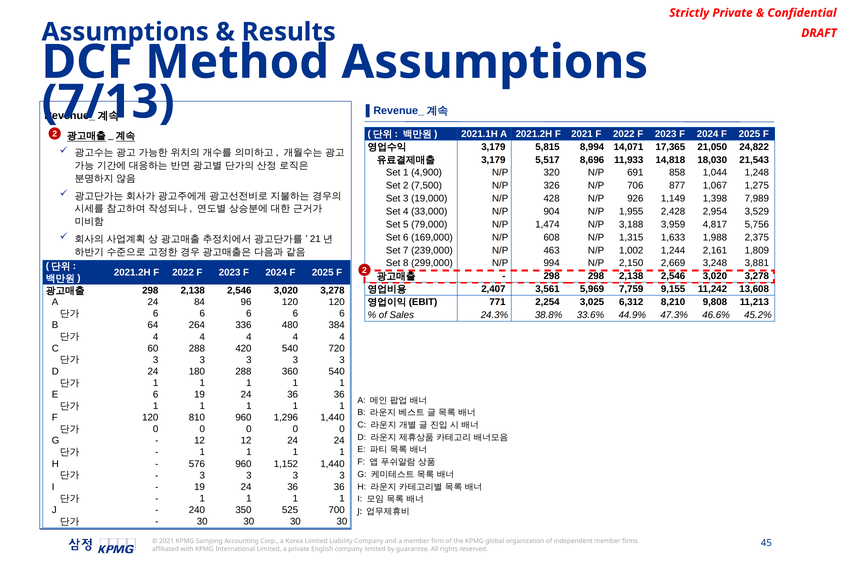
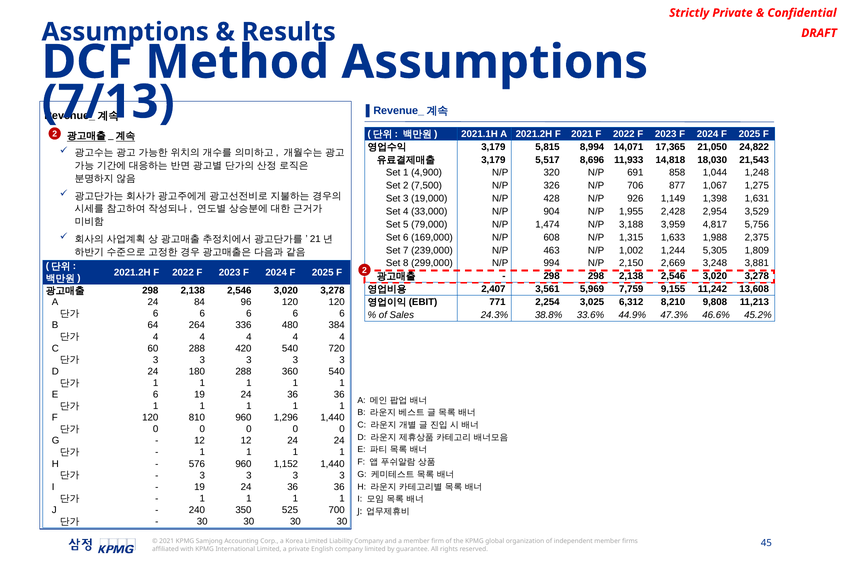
7,989: 7,989 -> 1,631 (757, 199)
2,161: 2,161 -> 5,305 (715, 250)
